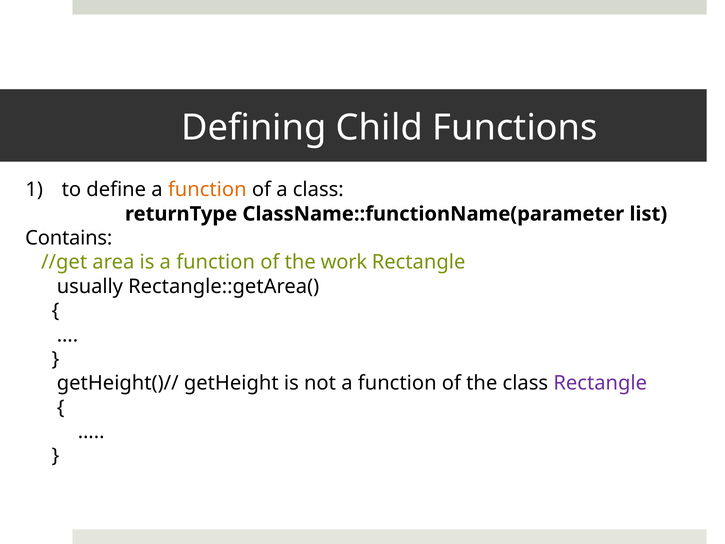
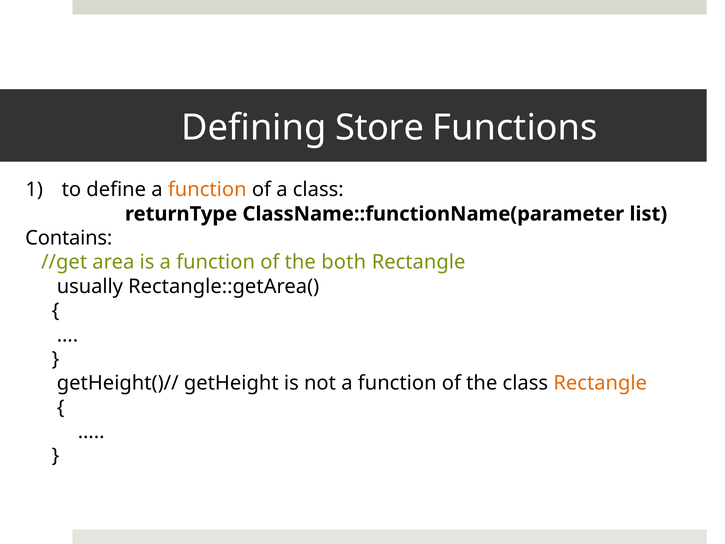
Child: Child -> Store (380, 128)
work: work -> both (344, 262)
Rectangle colour: purple -> orange (600, 383)
